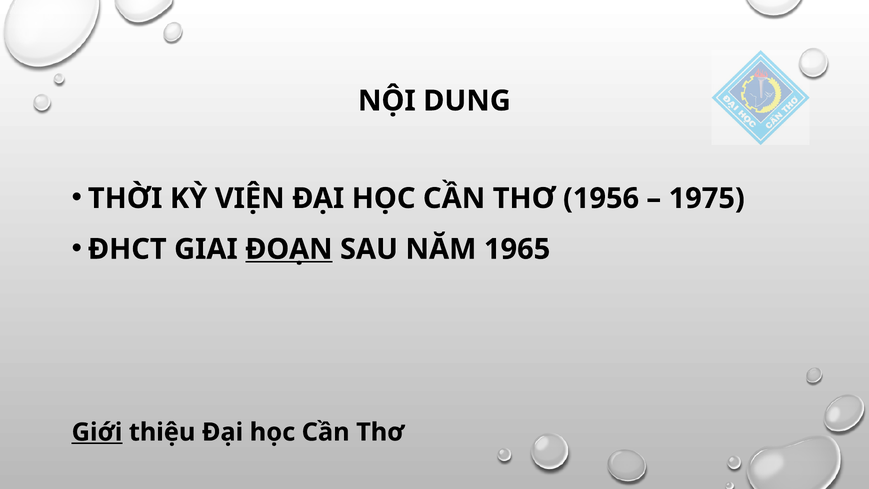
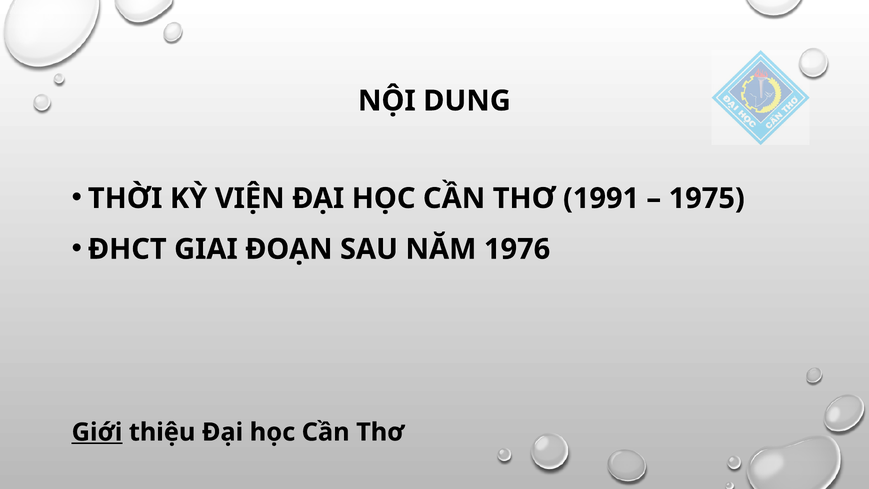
1956: 1956 -> 1991 (601, 198)
ĐOẠN underline: present -> none (289, 249)
1965: 1965 -> 1976 (517, 249)
